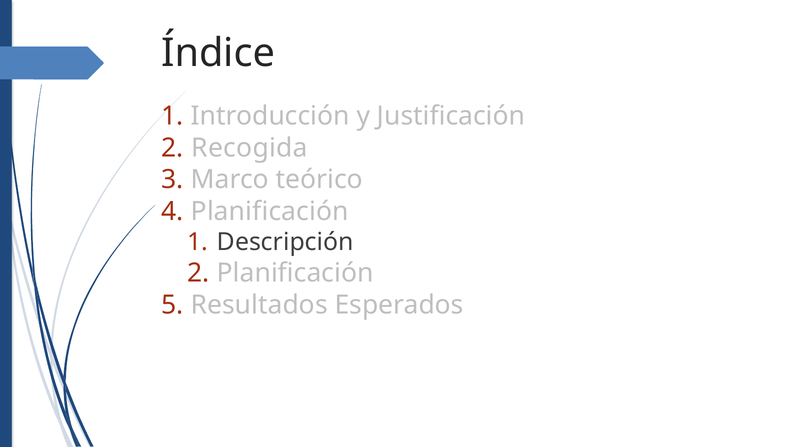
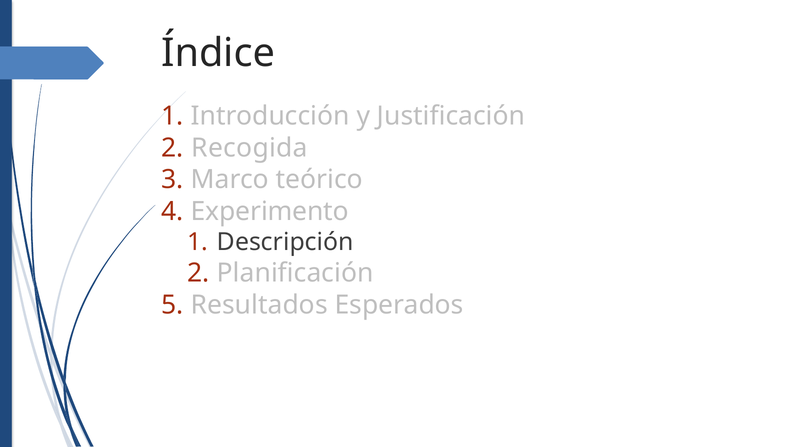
Planificación: Planificación -> Experimento (270, 212)
